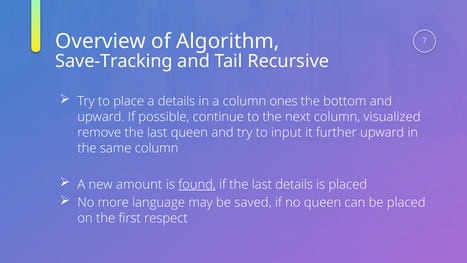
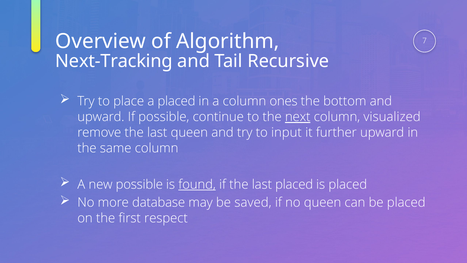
Save-Tracking: Save-Tracking -> Next-Tracking (114, 61)
a details: details -> placed (176, 101)
next underline: none -> present (298, 117)
new amount: amount -> possible (139, 184)
last details: details -> placed (294, 184)
language: language -> database (159, 202)
